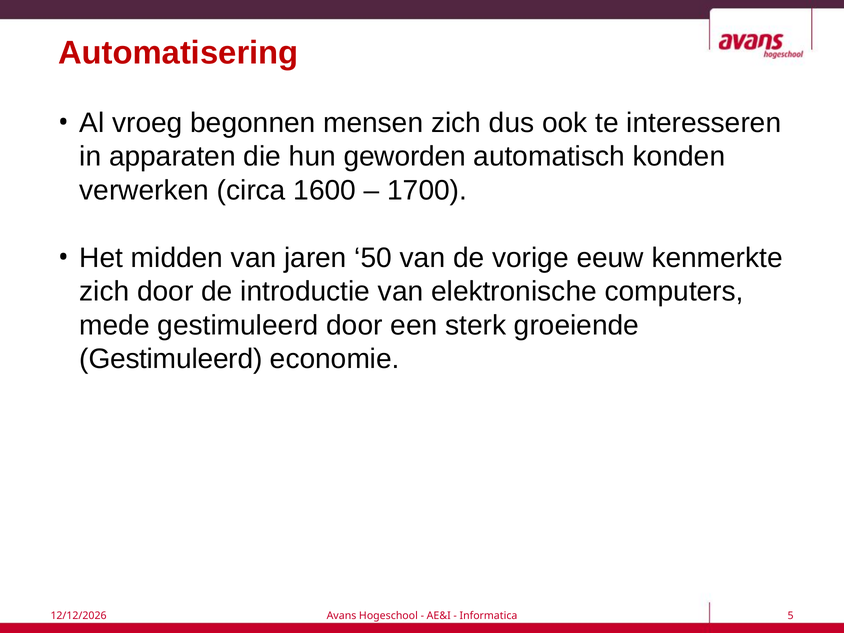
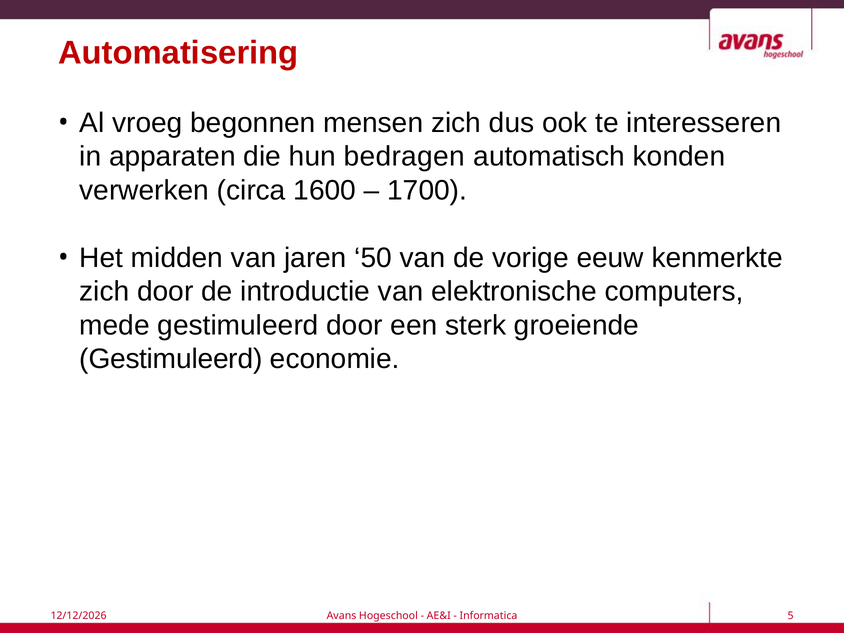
geworden: geworden -> bedragen (404, 157)
